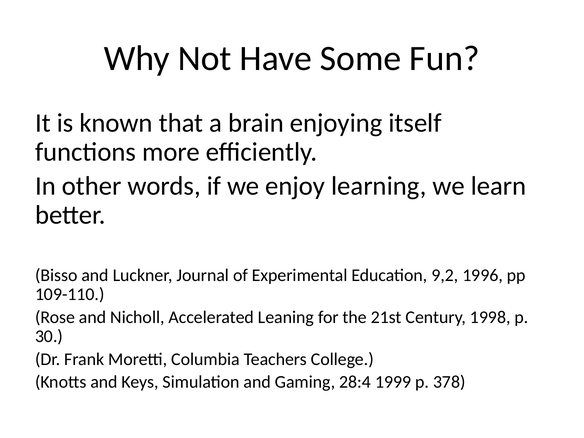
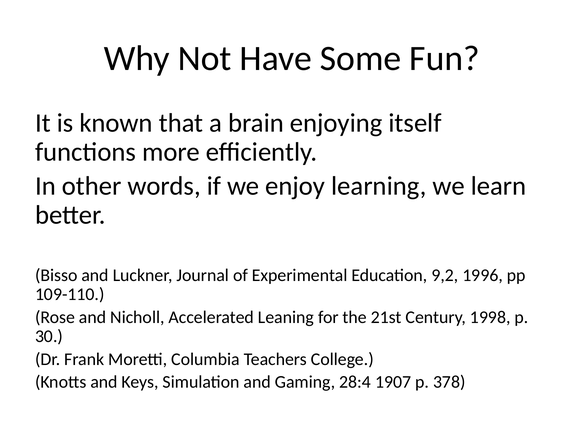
1999: 1999 -> 1907 (393, 382)
